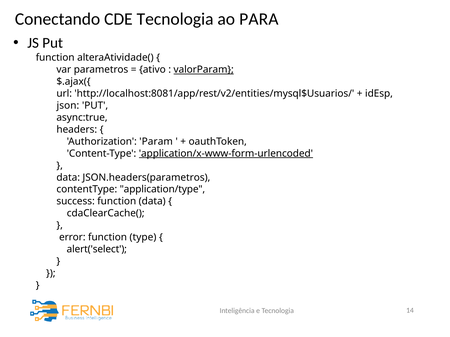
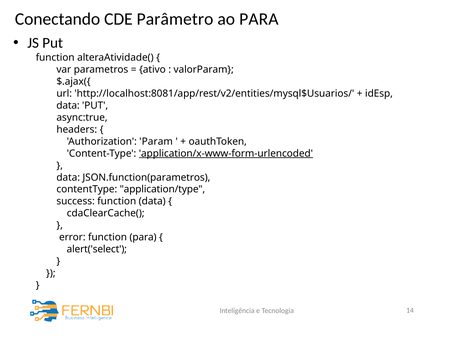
CDE Tecnologia: Tecnologia -> Parâmetro (175, 19)
valorParam underline: present -> none (204, 70)
json: json -> data (68, 106)
JSON.headers(parametros: JSON.headers(parametros -> JSON.function(parametros (146, 178)
function type: type -> para (143, 238)
